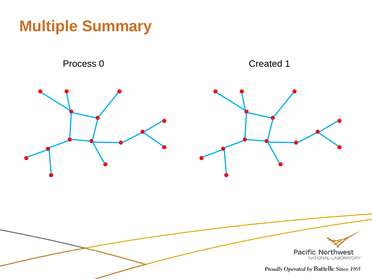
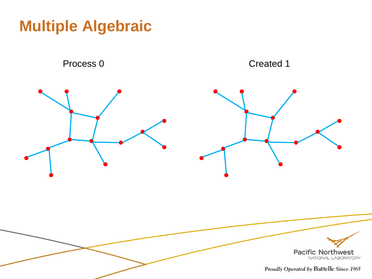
Summary: Summary -> Algebraic (117, 26)
